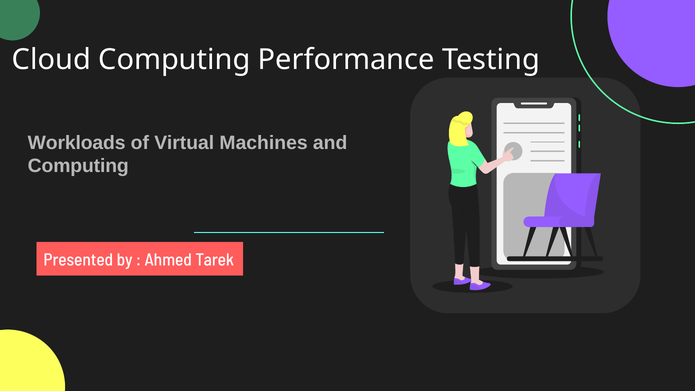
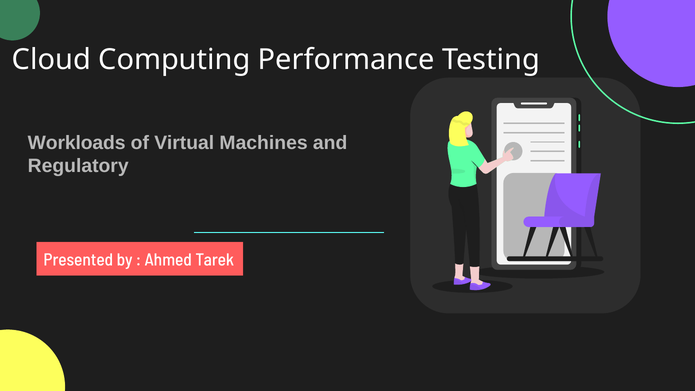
Computing: Computing -> Regulatory (78, 166)
